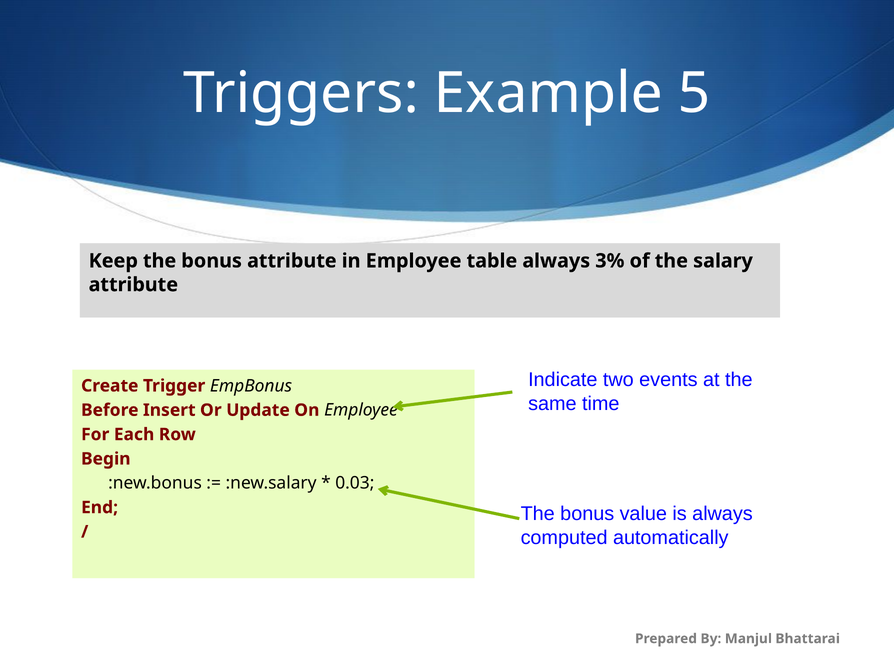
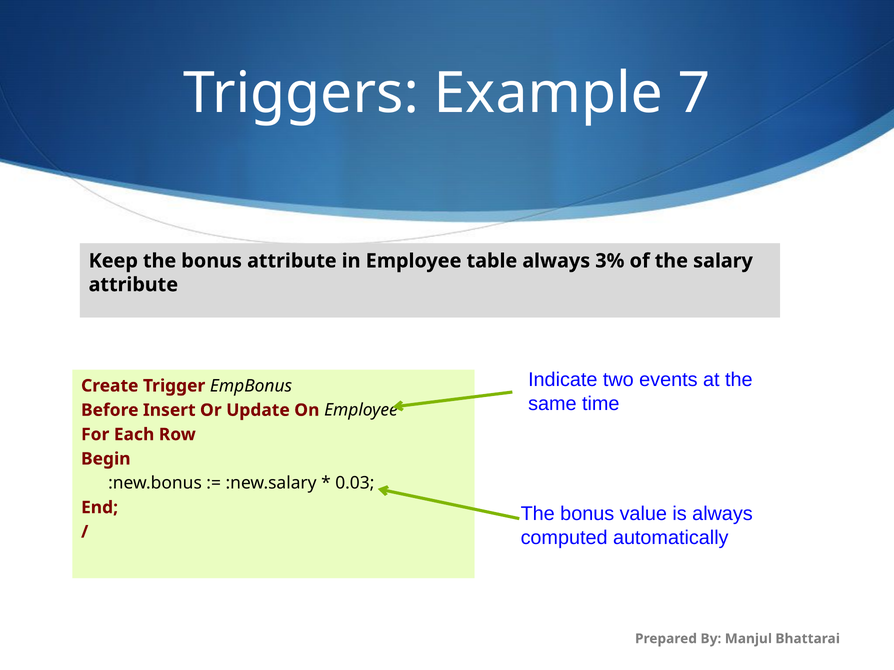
5: 5 -> 7 (694, 94)
